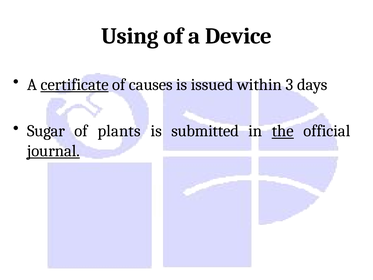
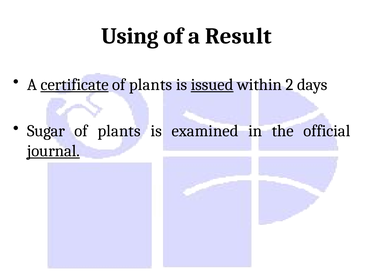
Device: Device -> Result (238, 36)
causes: causes -> plants (151, 84)
issued underline: none -> present (212, 84)
3: 3 -> 2 (290, 84)
submitted: submitted -> examined (205, 131)
the underline: present -> none (283, 131)
